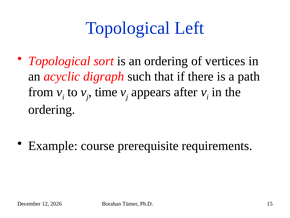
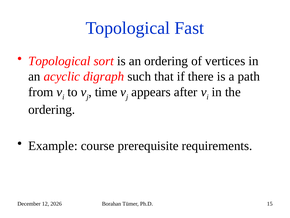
Left: Left -> Fast (189, 28)
